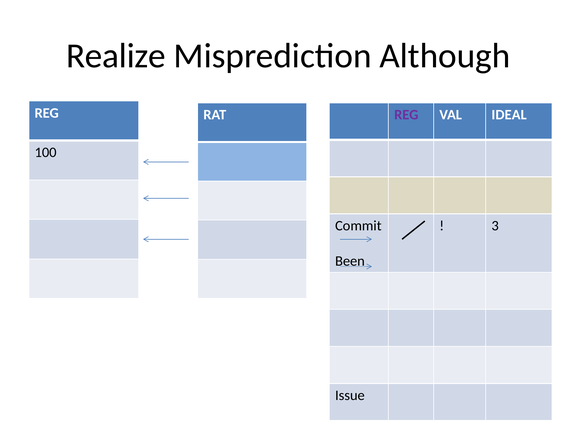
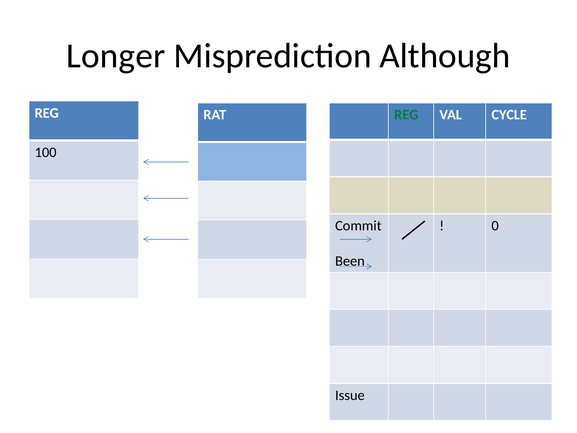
Realize: Realize -> Longer (116, 56)
REG colour: purple -> green (406, 115)
IDEAL: IDEAL -> CYCLE (509, 115)
3: 3 -> 0 (495, 226)
